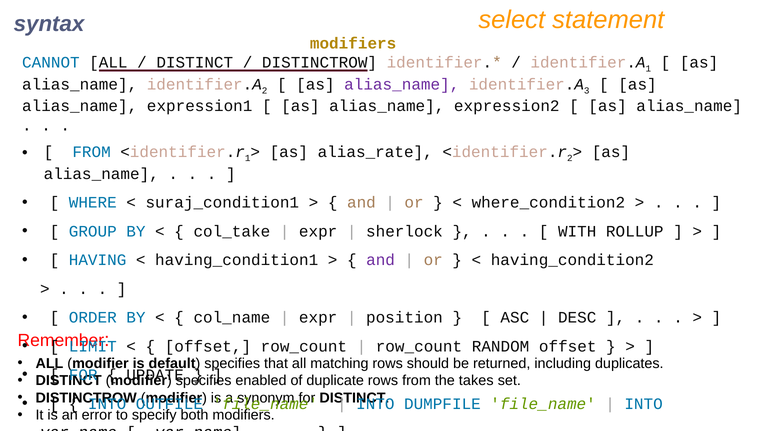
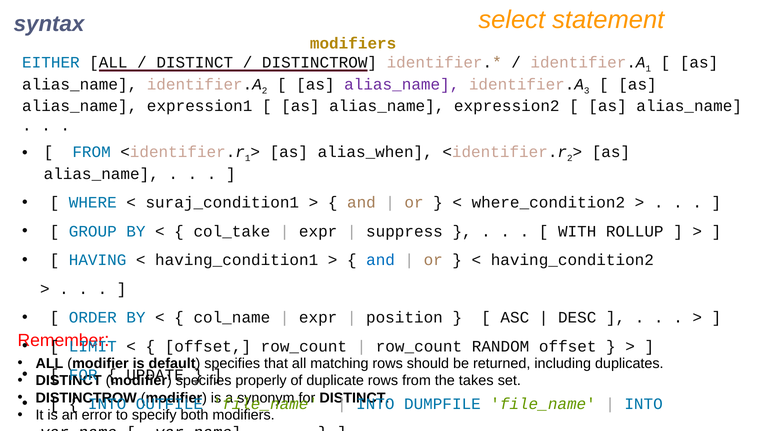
CANNOT: CANNOT -> EITHER (51, 63)
alias_rate: alias_rate -> alias_when (375, 152)
sherlock: sherlock -> suppress (404, 231)
and colour: purple -> blue (381, 260)
enabled: enabled -> properly (261, 381)
